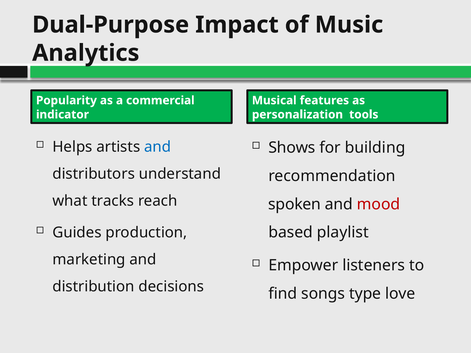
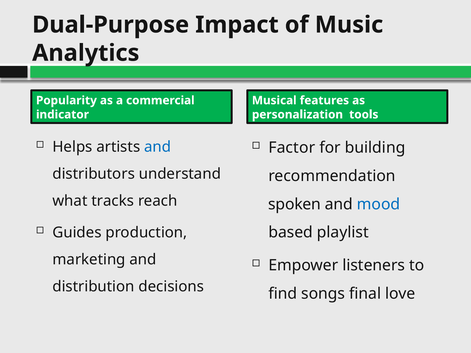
Shows: Shows -> Factor (292, 148)
mood colour: red -> blue (379, 204)
type: type -> final (365, 294)
